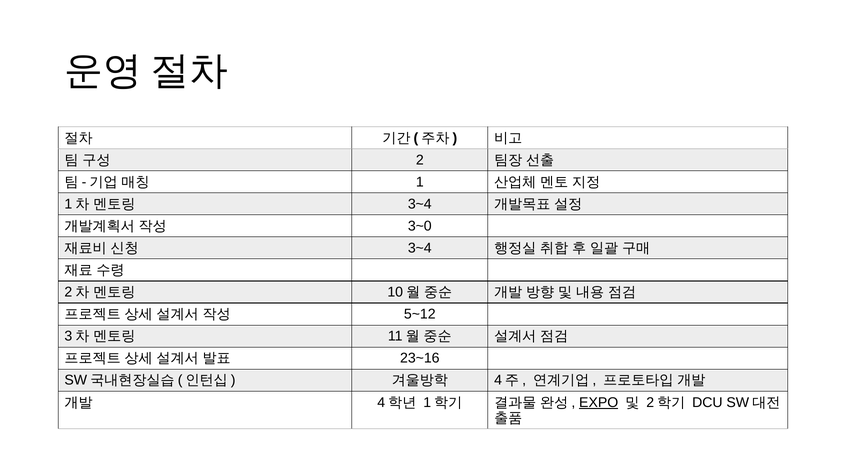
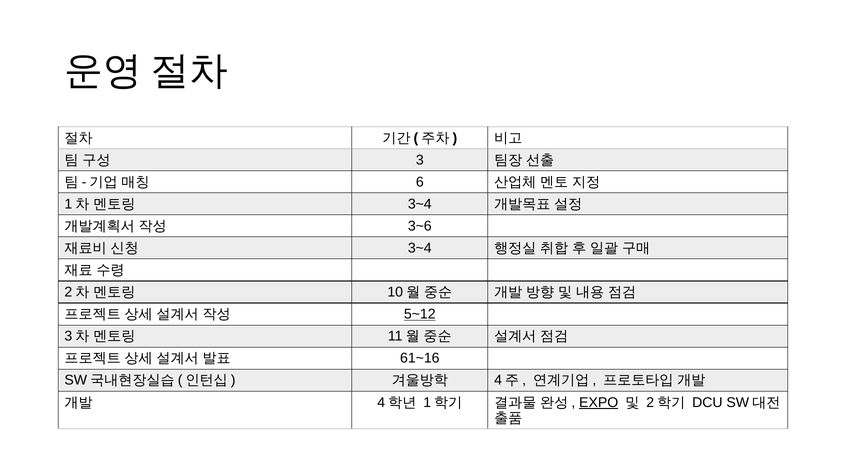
2: 2 -> 3 (420, 160)
1: 1 -> 6 (420, 182)
3~0: 3~0 -> 3~6 (420, 226)
5~12 underline: none -> present (420, 314)
23~16: 23~16 -> 61~16 (420, 358)
